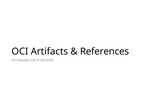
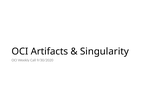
References: References -> Singularity (104, 51)
